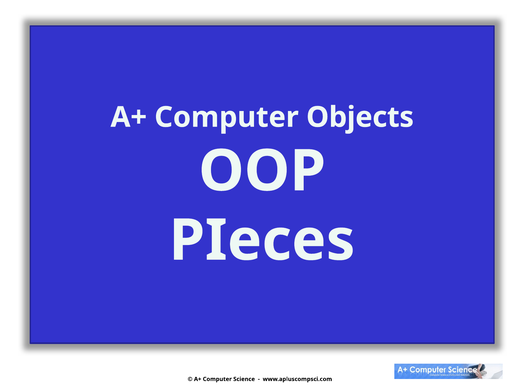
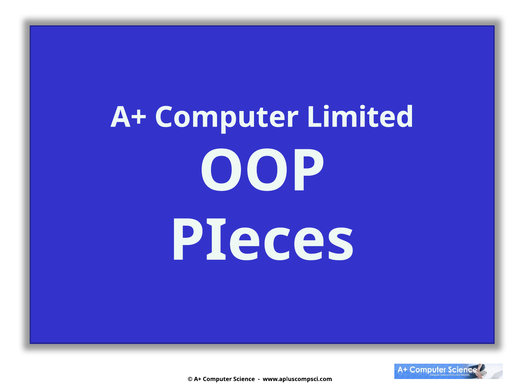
Objects: Objects -> Limited (360, 117)
